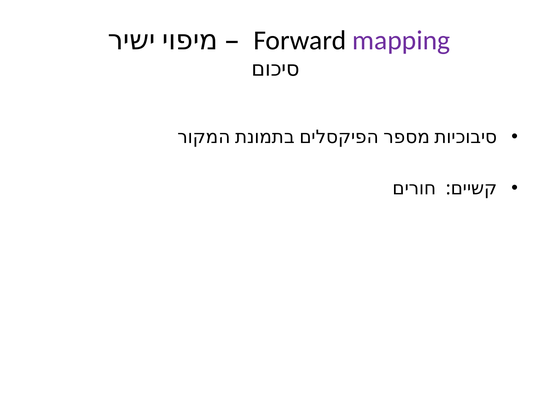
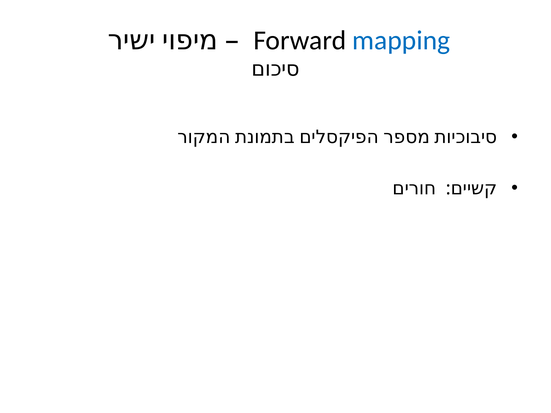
mapping colour: purple -> blue (401, 40)
